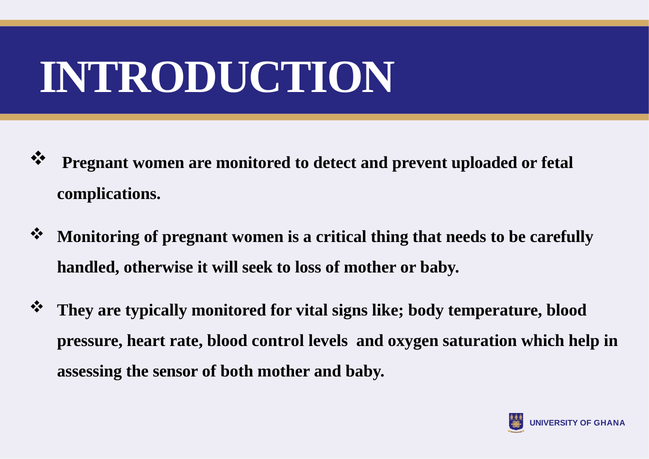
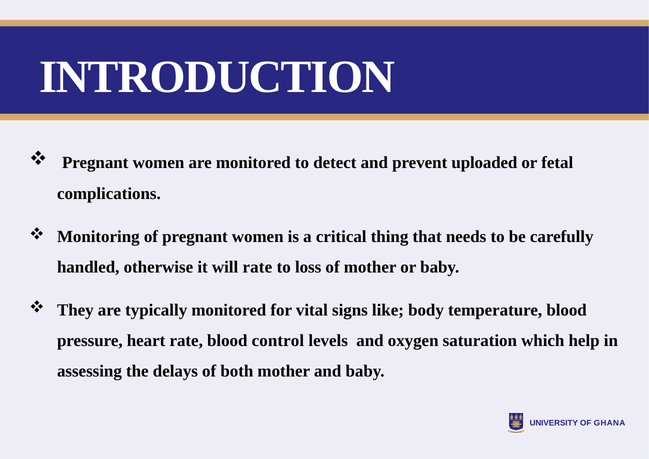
will seek: seek -> rate (257, 267)
sensor: sensor -> delays (175, 371)
